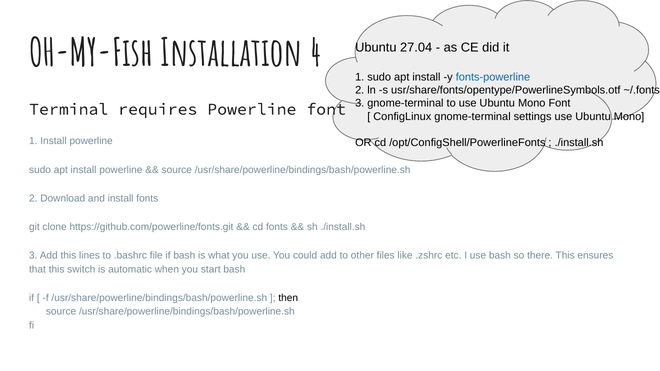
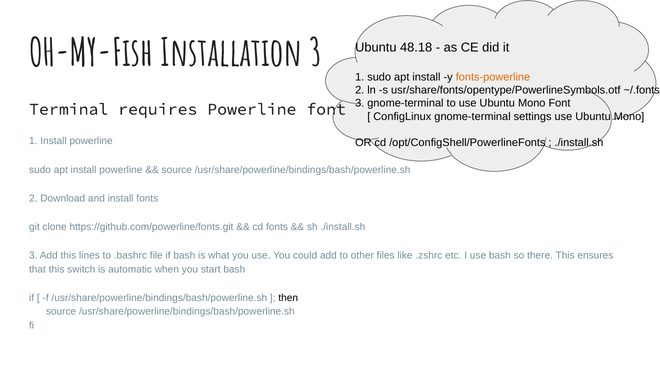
Installation 4: 4 -> 3 (316, 54)
27.04: 27.04 -> 48.18 (416, 47)
fonts-powerline colour: blue -> orange (493, 77)
